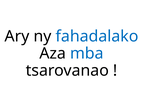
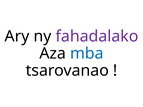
fahadalako colour: blue -> purple (97, 36)
